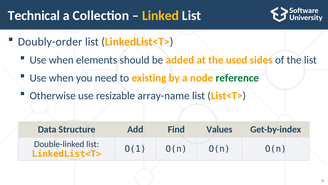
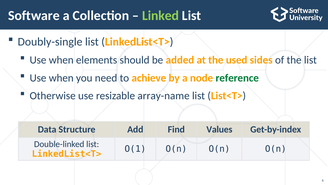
Technical: Technical -> Software (34, 16)
Linked colour: yellow -> light green (161, 16)
Doubly-order: Doubly-order -> Doubly-single (50, 42)
existing: existing -> achieve (149, 78)
